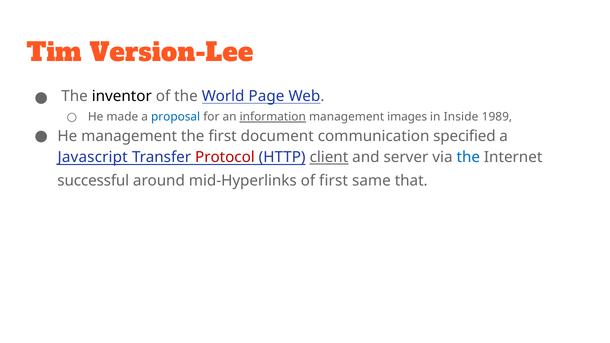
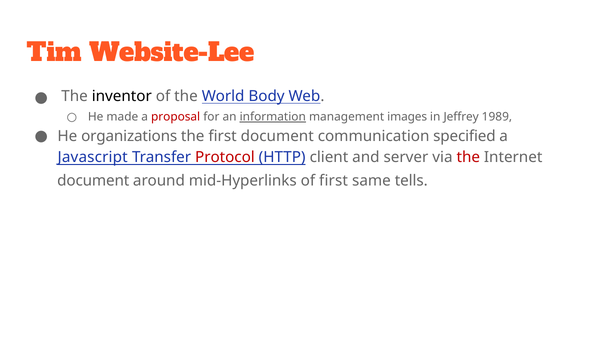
Version-Lee: Version-Lee -> Website-Lee (172, 53)
Page: Page -> Body (267, 96)
proposal colour: blue -> red (176, 117)
Inside: Inside -> Jeffrey (461, 117)
He management: management -> organizations (129, 136)
client underline: present -> none (329, 158)
the colour: blue -> red (468, 158)
successful: successful -> document (93, 181)
that: that -> tells (411, 181)
